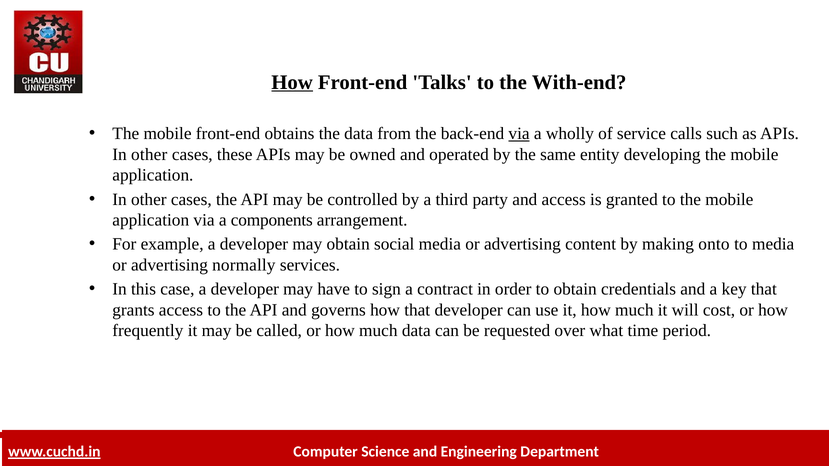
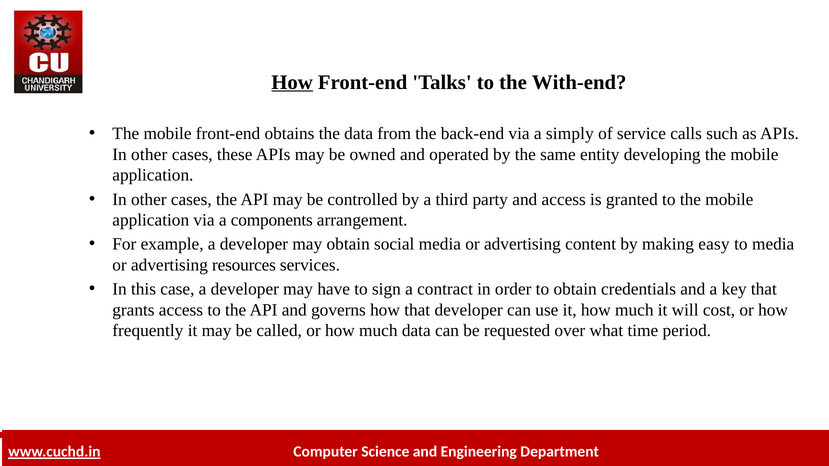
via underline: present -> none (519, 134)
wholly: wholly -> simply (570, 134)
onto: onto -> easy (714, 244)
normally: normally -> resources (244, 265)
